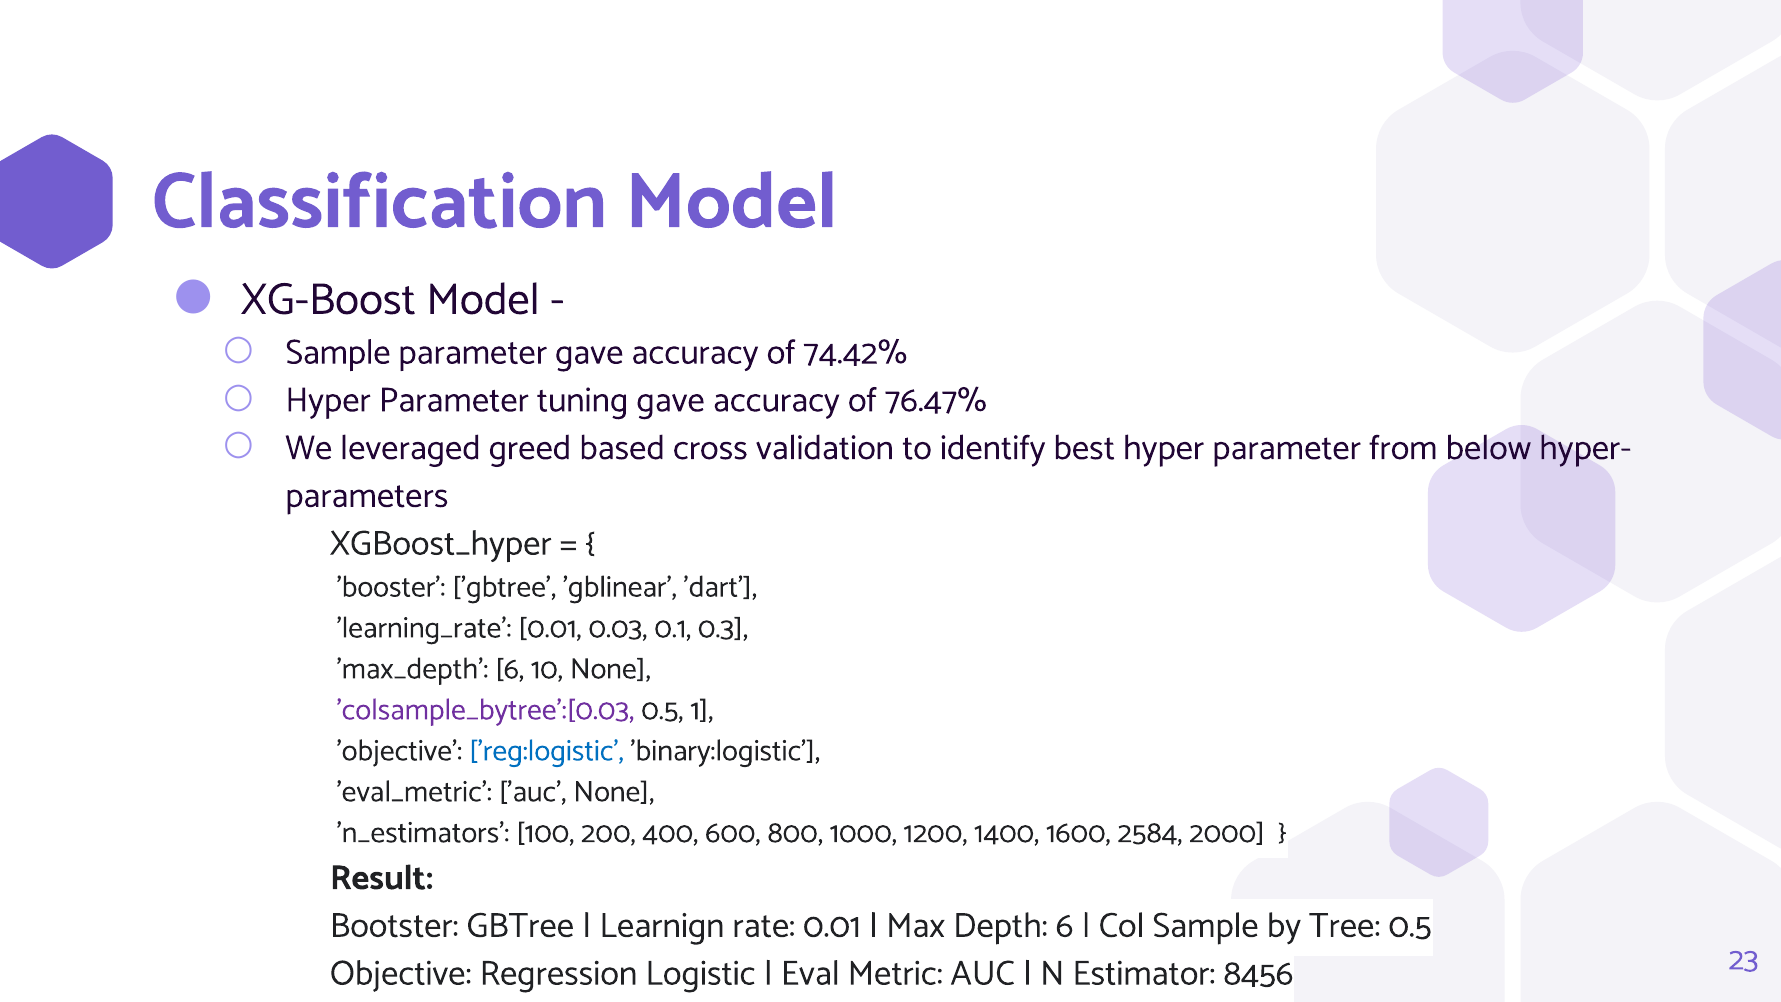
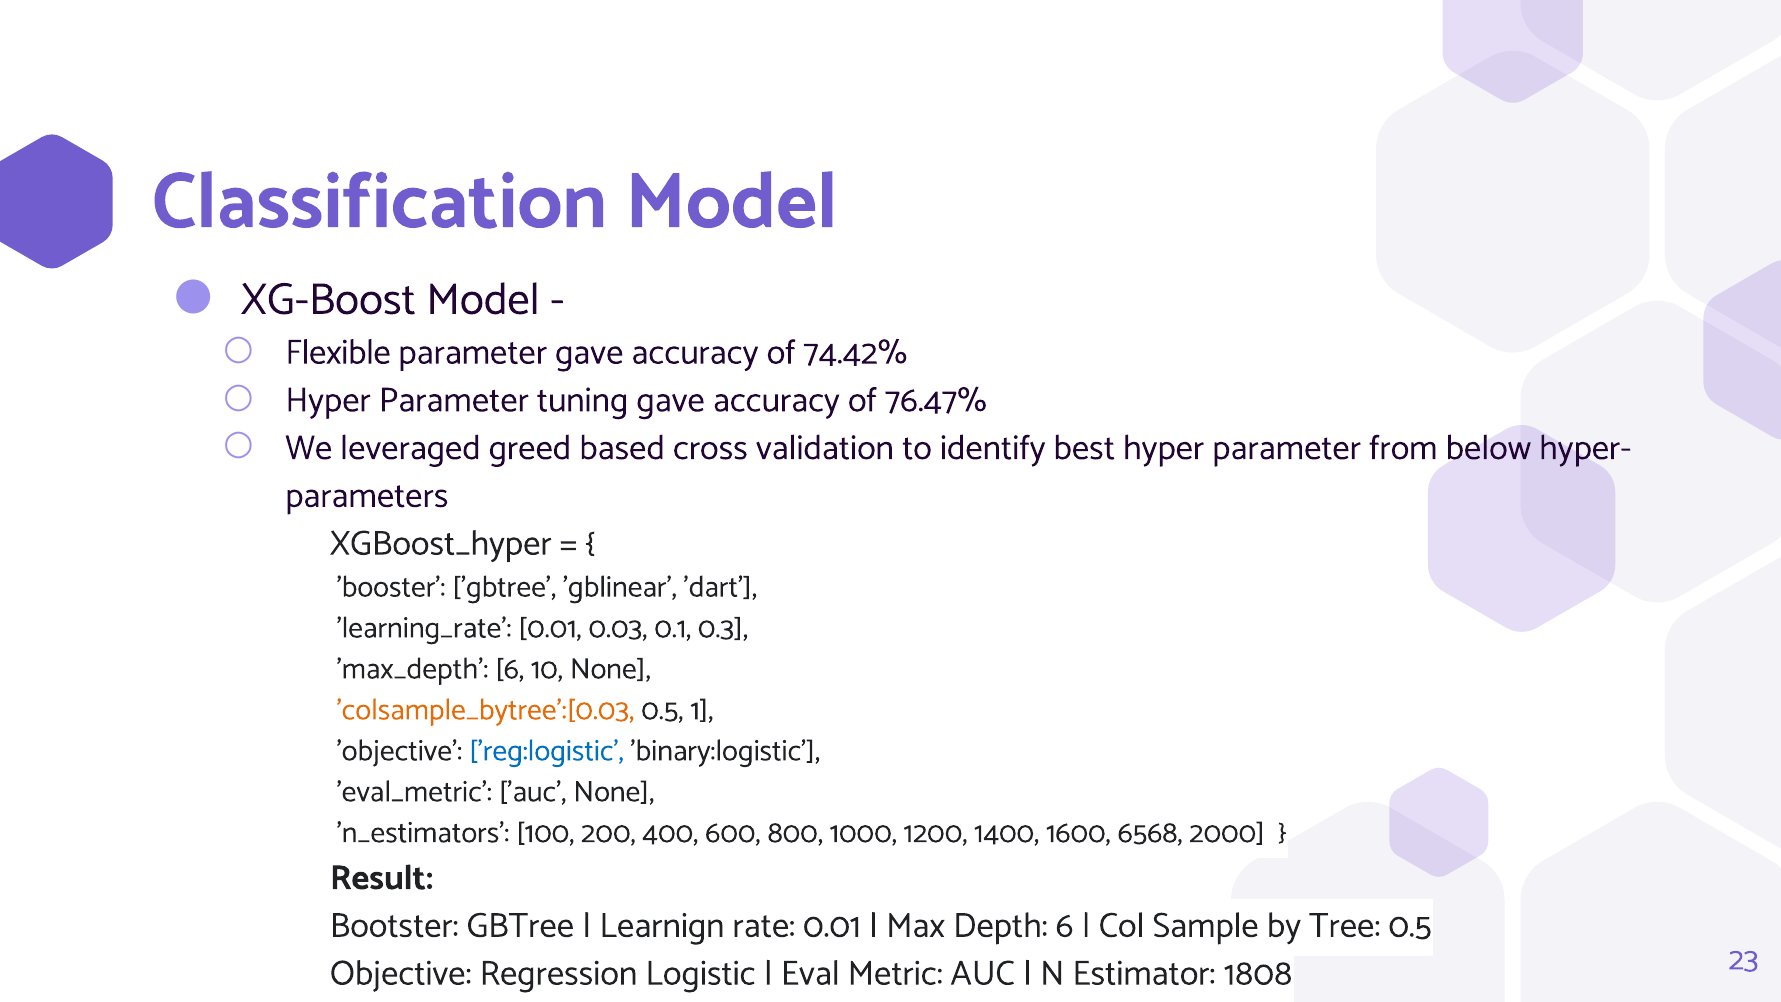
Sample: Sample -> Flexible (338, 352)
colsample_bytree':[0.03 colour: purple -> orange (485, 709)
2584: 2584 -> 6568 (1150, 832)
8456: 8456 -> 1808 (1258, 973)
